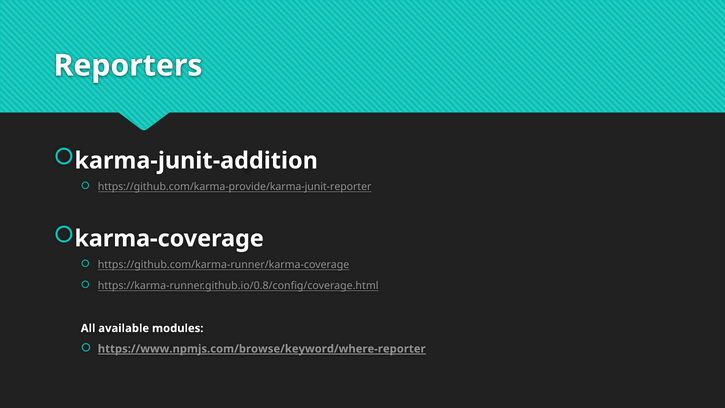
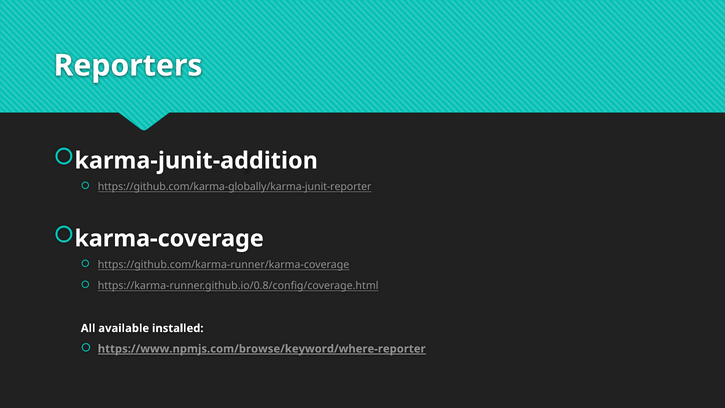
https://github.com/karma-provide/karma-junit-reporter: https://github.com/karma-provide/karma-junit-reporter -> https://github.com/karma-globally/karma-junit-reporter (235, 187)
modules: modules -> installed (178, 328)
